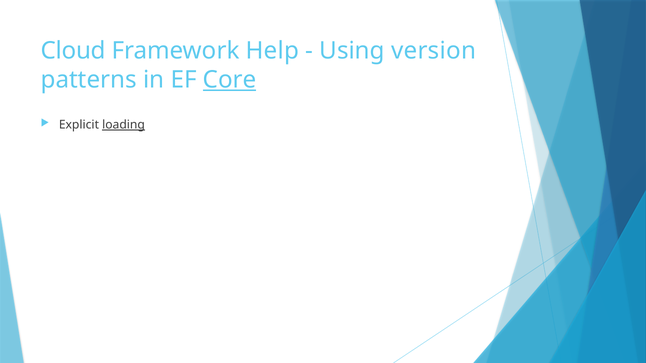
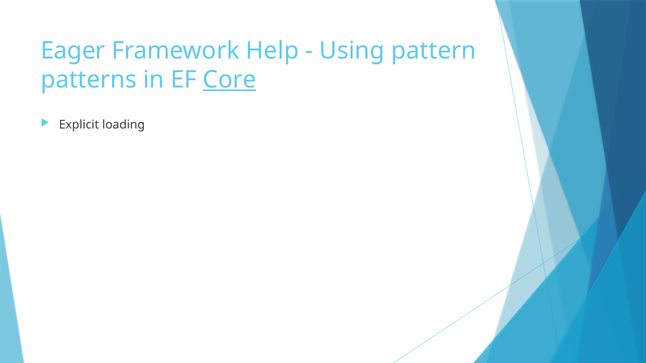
Cloud: Cloud -> Eager (73, 51)
version: version -> pattern (434, 51)
loading underline: present -> none (124, 125)
